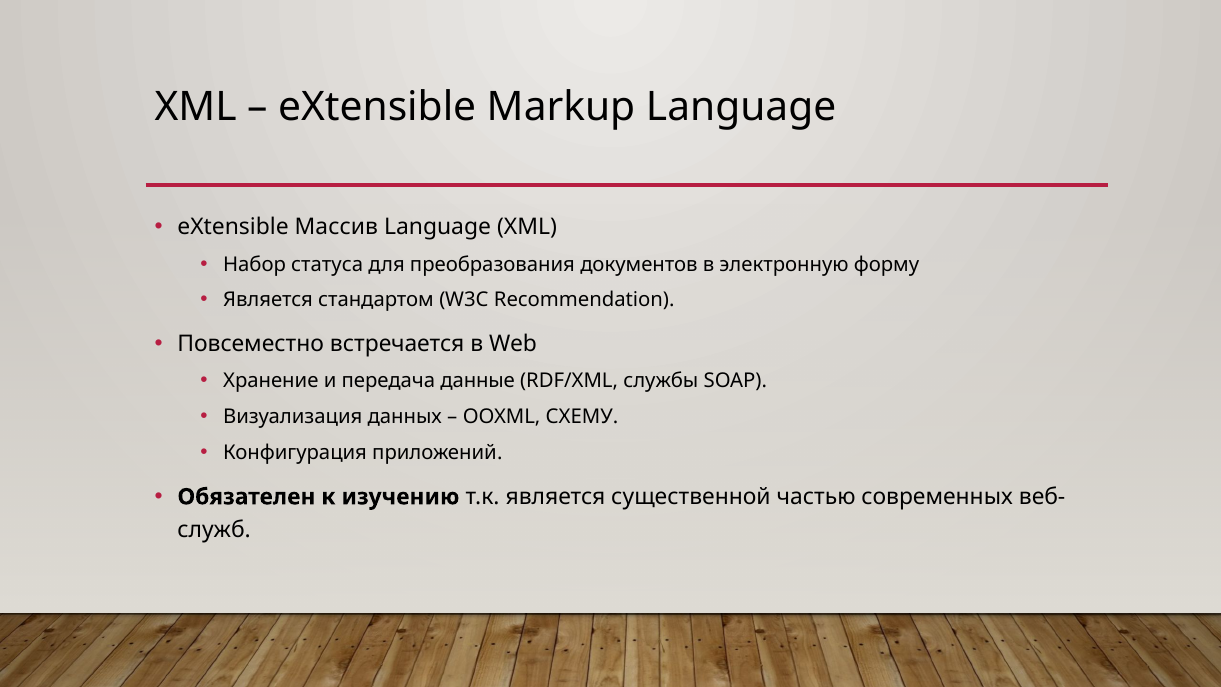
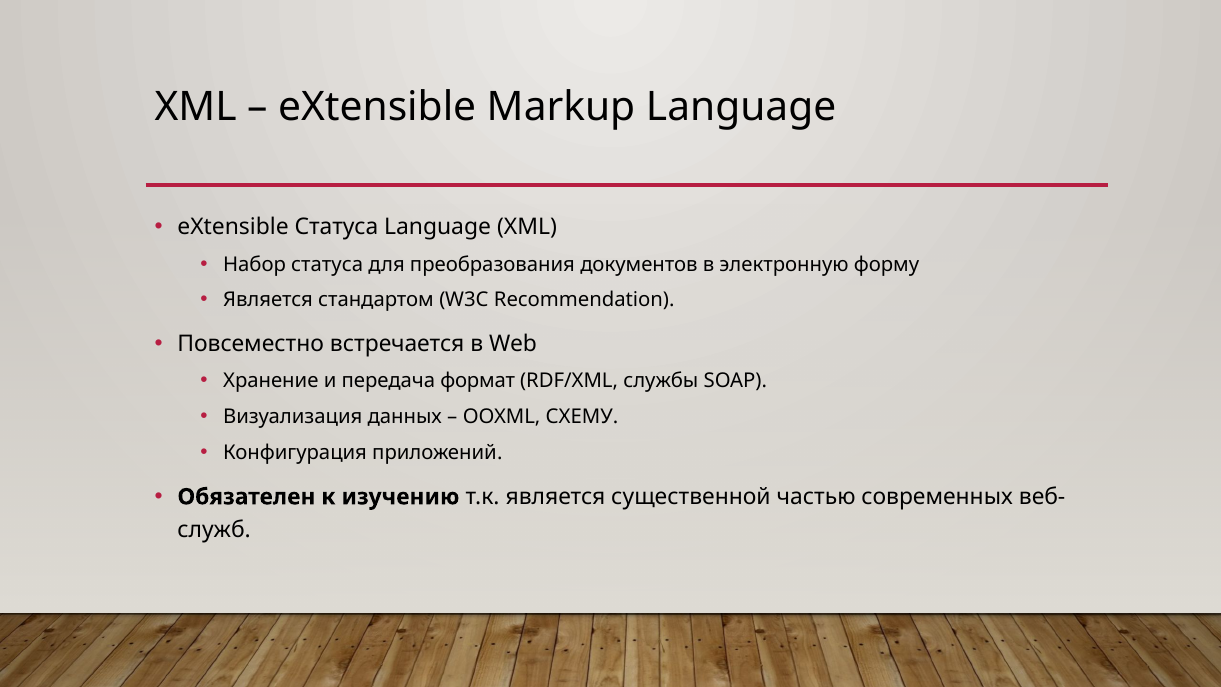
eXtensible Массив: Массив -> Статуса (337, 227)
данные: данные -> формат (478, 381)
